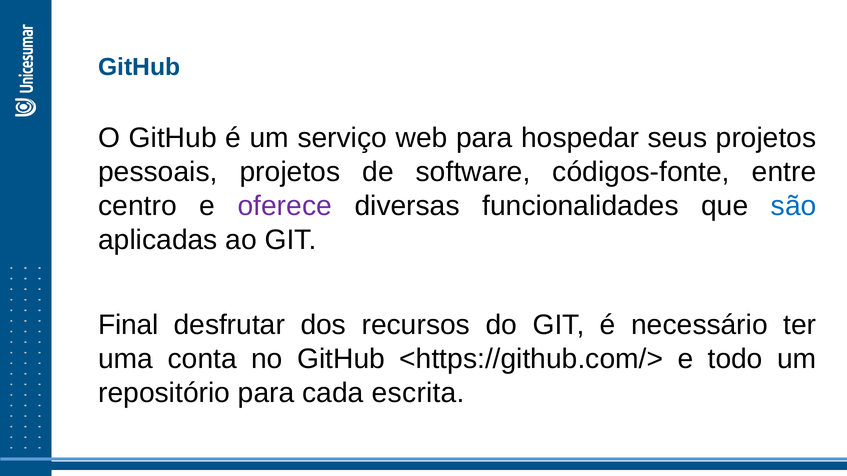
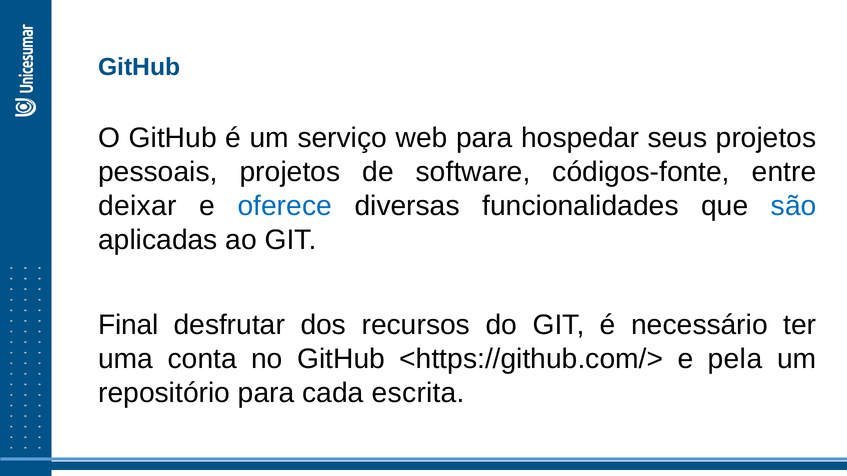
centro: centro -> deixar (137, 206)
oferece colour: purple -> blue (285, 206)
todo: todo -> pela (735, 359)
